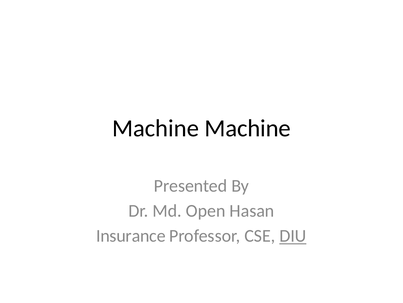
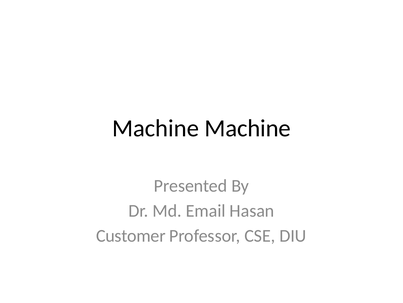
Open: Open -> Email (206, 210)
Insurance: Insurance -> Customer (131, 235)
DIU underline: present -> none (293, 235)
